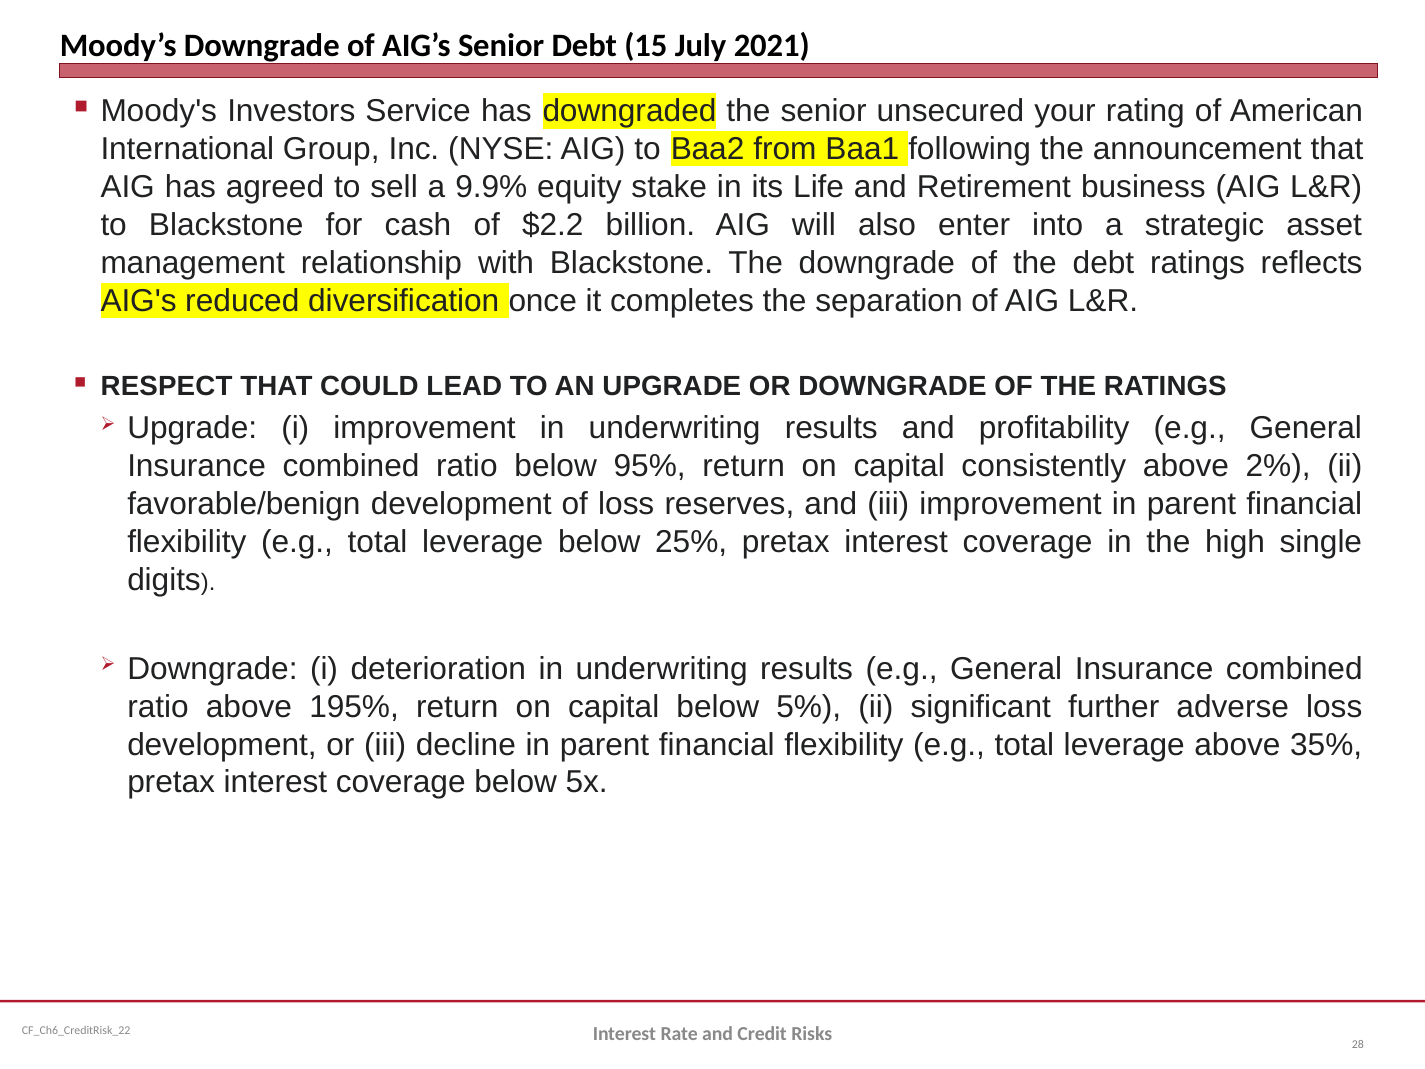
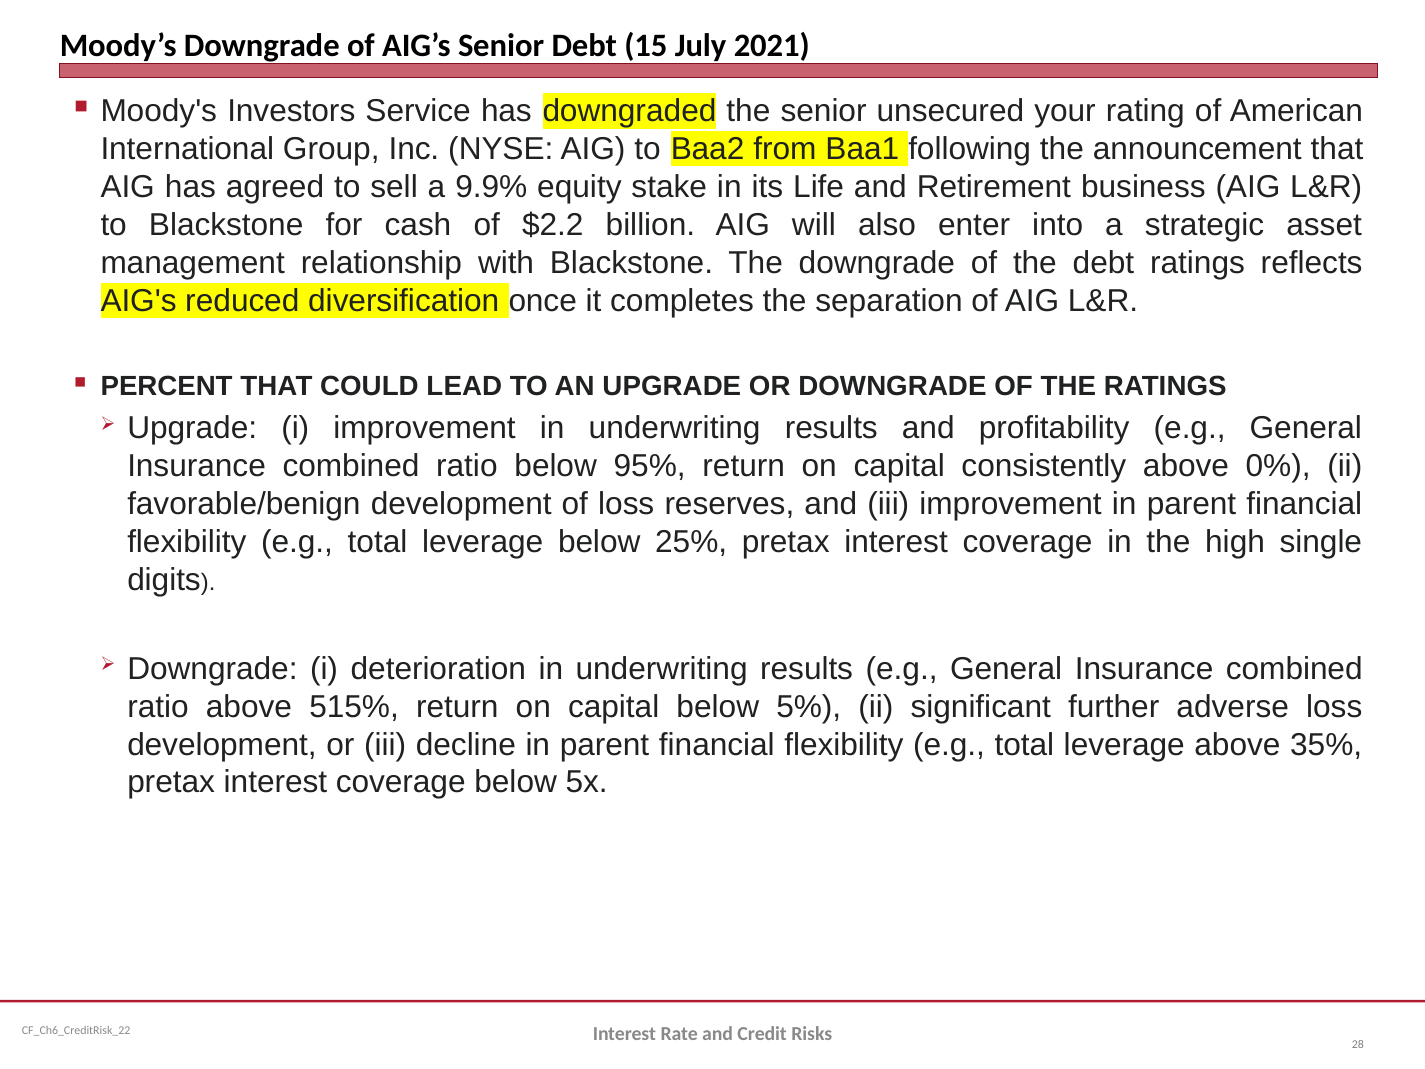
RESPECT: RESPECT -> PERCENT (167, 386)
2%: 2% -> 0% (1278, 466)
195%: 195% -> 515% (354, 706)
